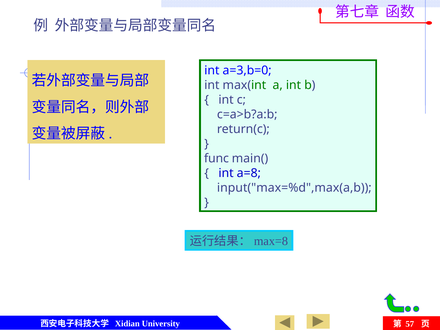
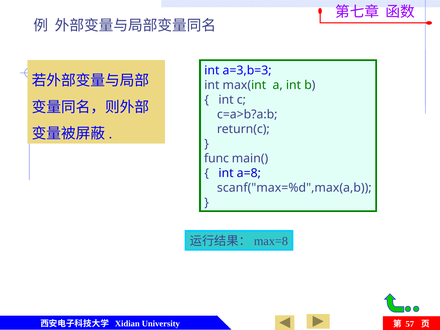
a=3,b=0: a=3,b=0 -> a=3,b=3 (247, 71)
input("max=%d",max(a,b: input("max=%d",max(a,b -> scanf("max=%d",max(a,b (294, 188)
